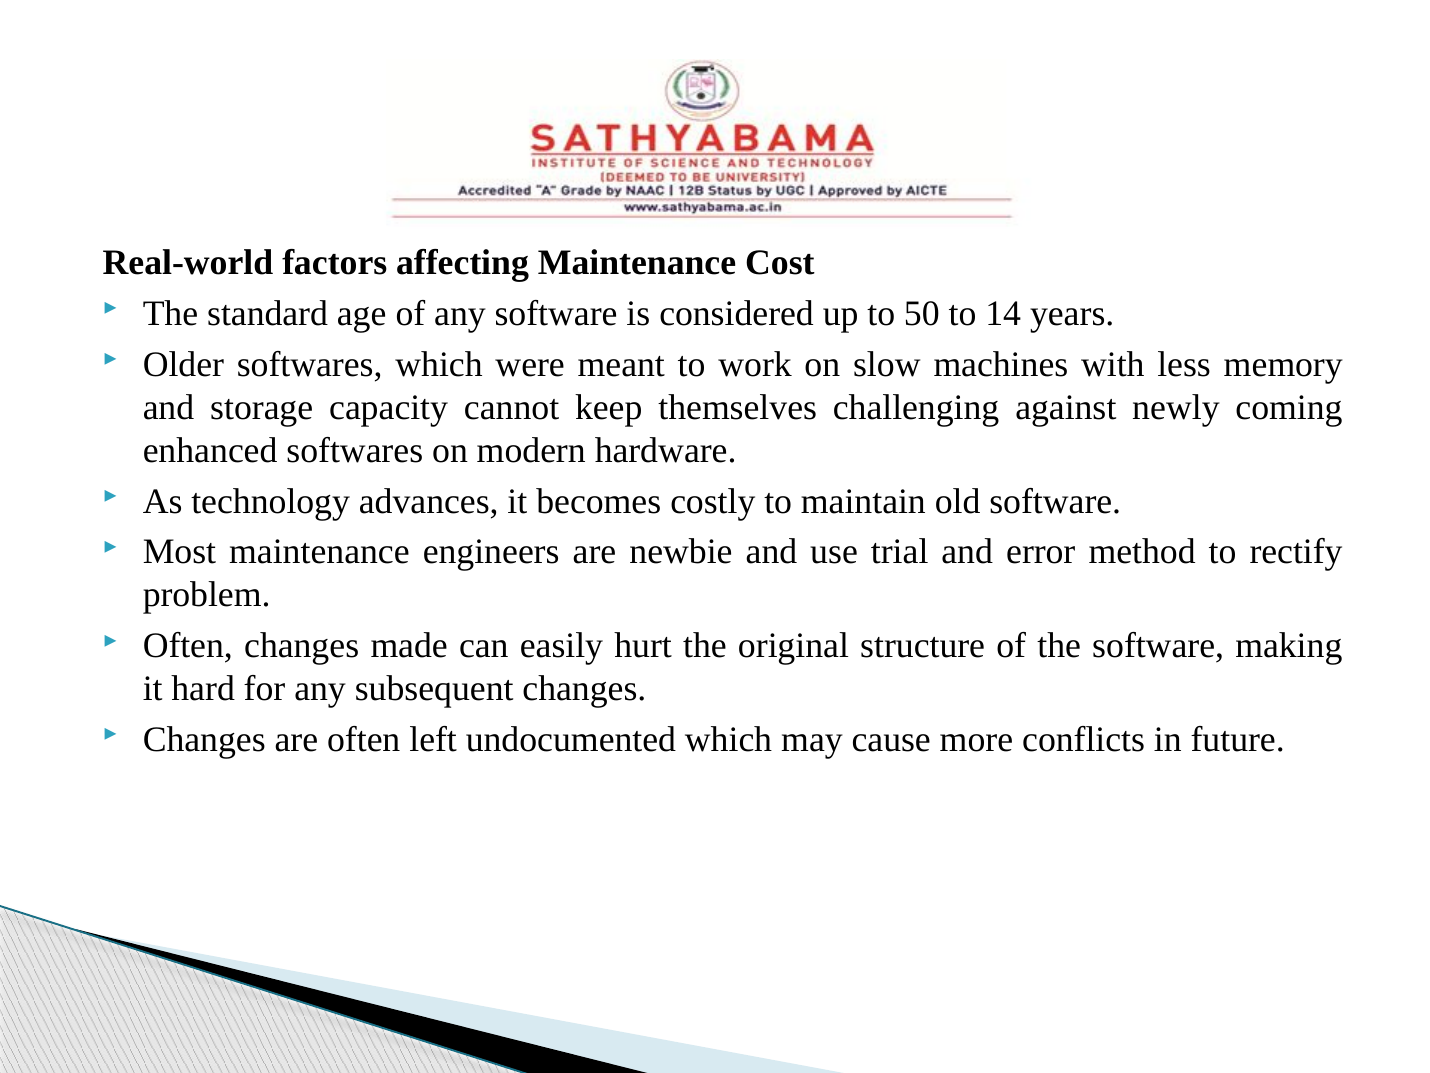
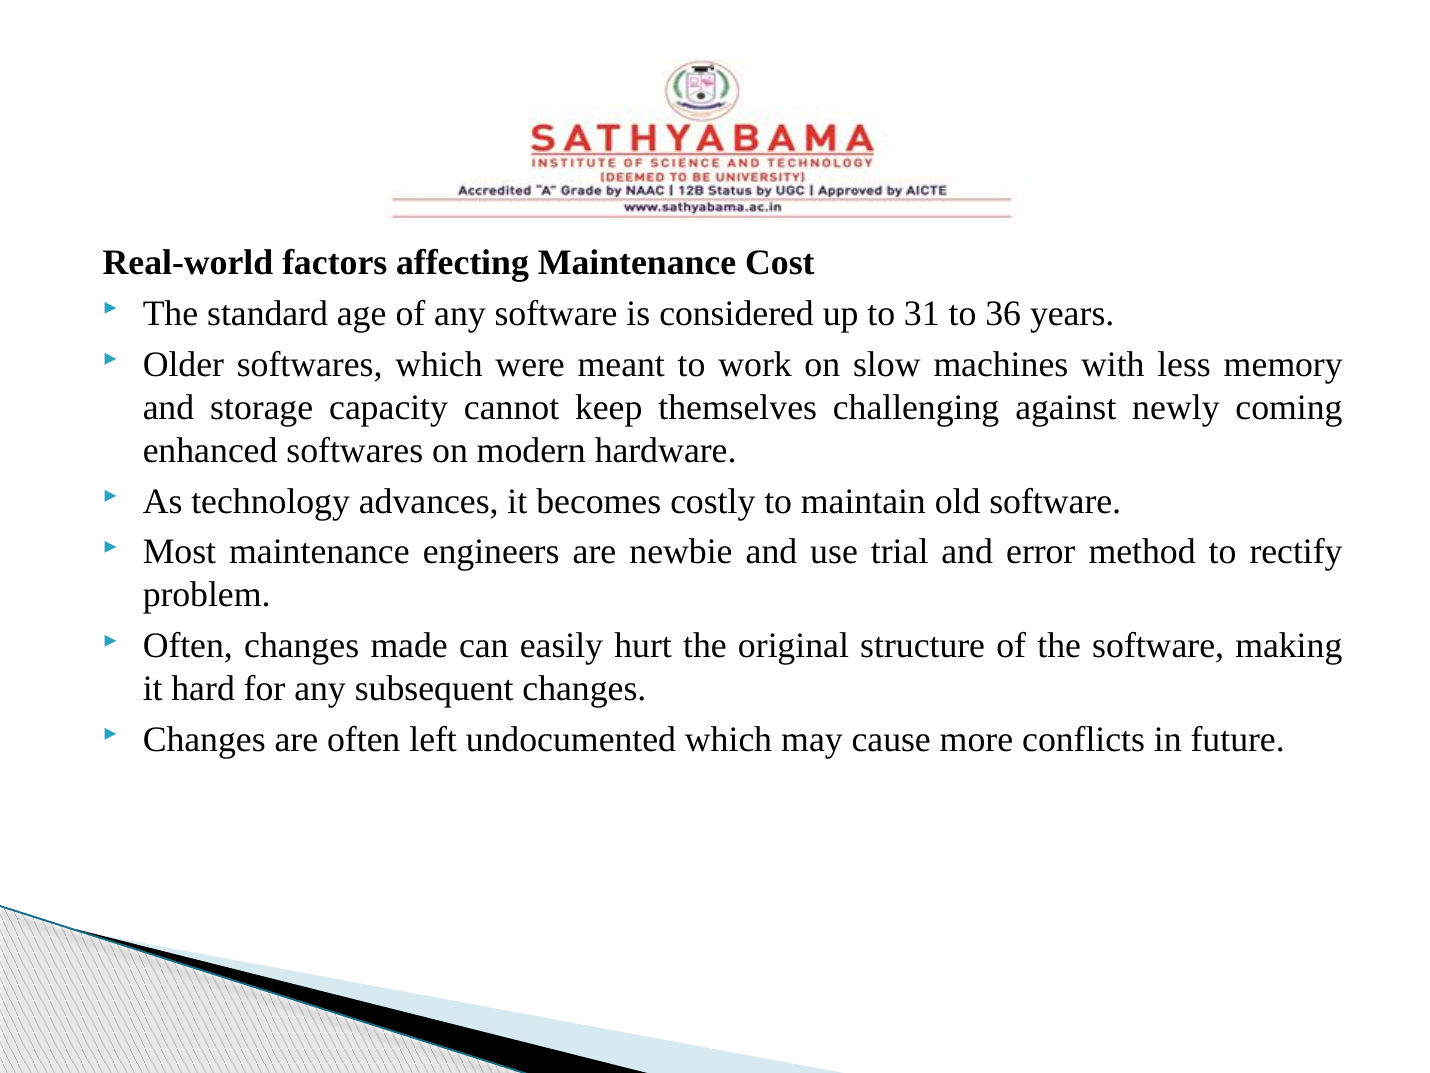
50: 50 -> 31 (922, 313)
14: 14 -> 36 (1003, 313)
